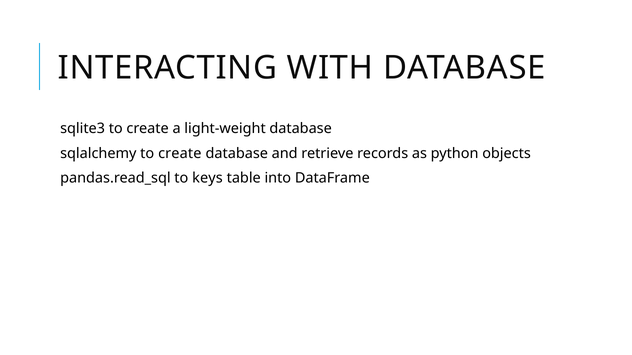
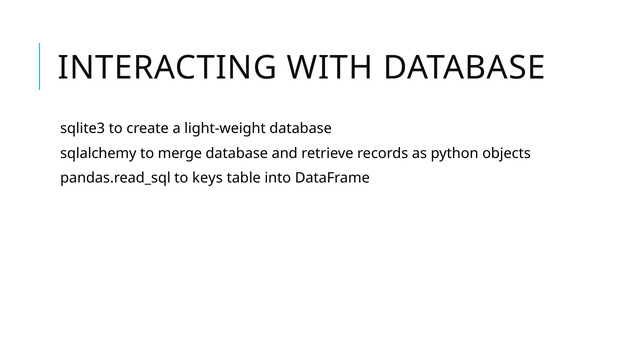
sqlalchemy to create: create -> merge (180, 153)
